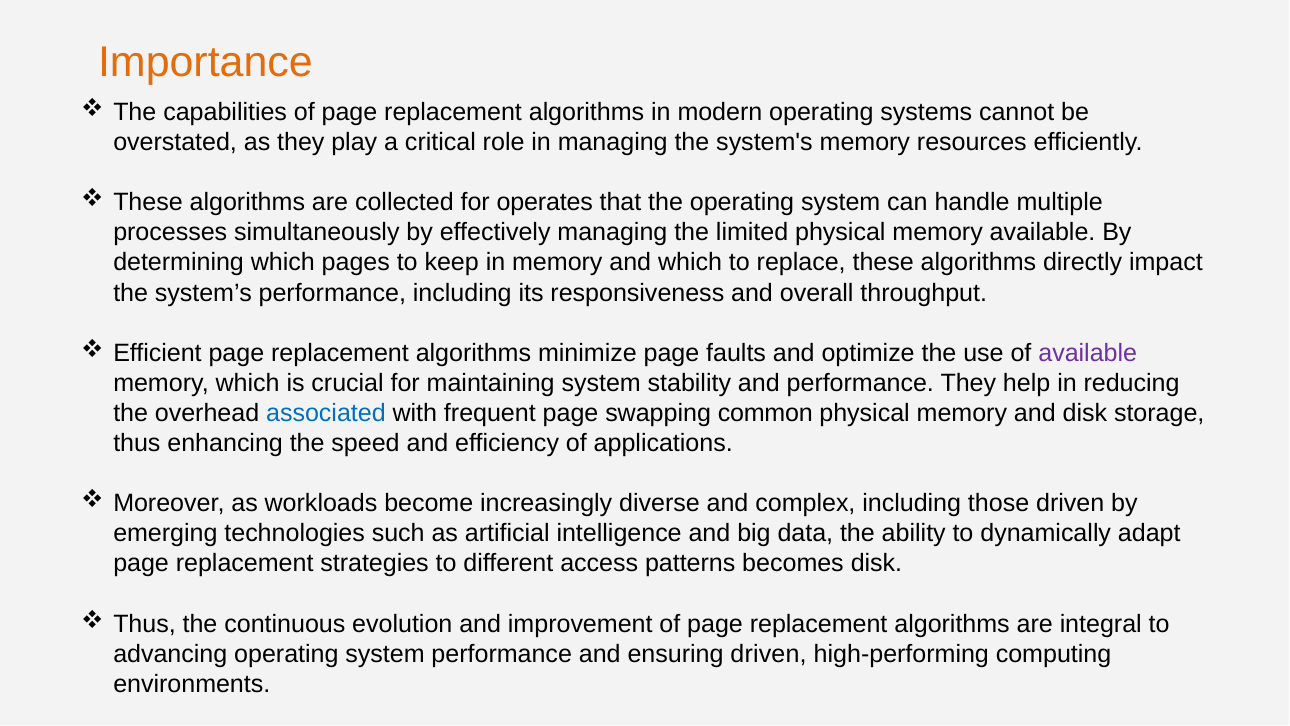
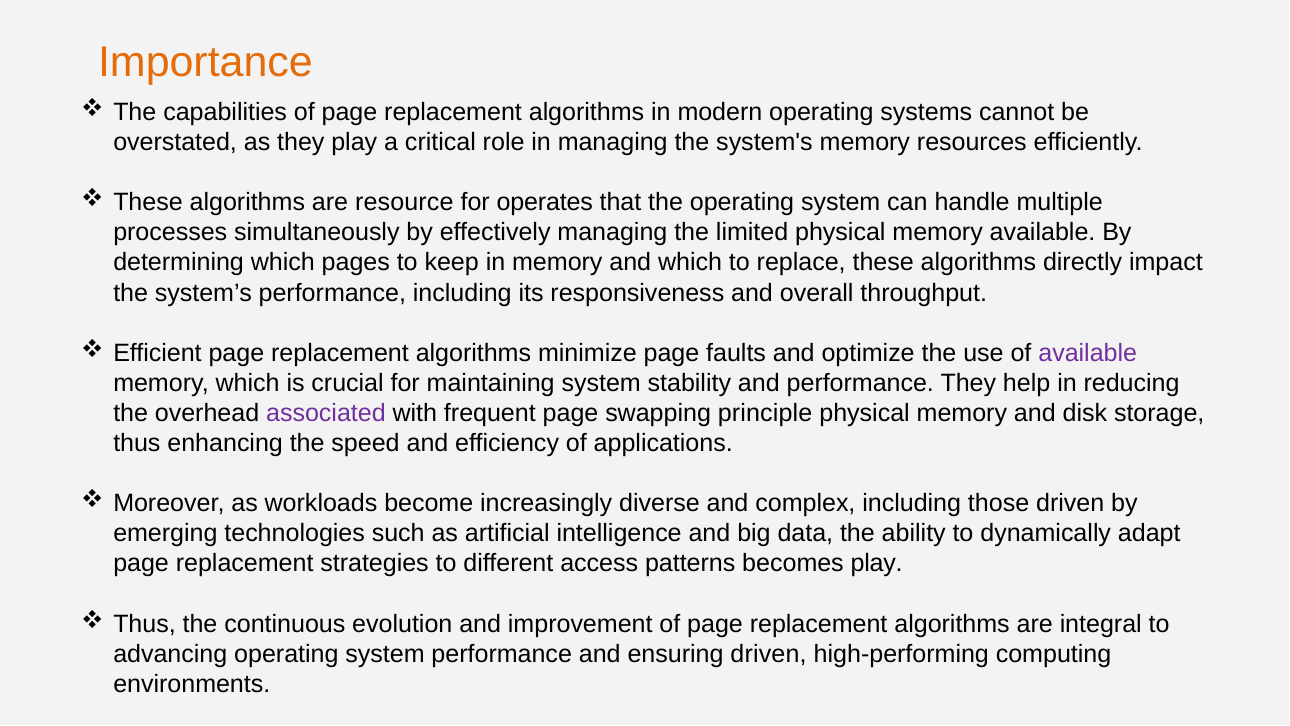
collected: collected -> resource (404, 203)
associated colour: blue -> purple (326, 413)
common: common -> principle (765, 413)
becomes disk: disk -> play (877, 564)
